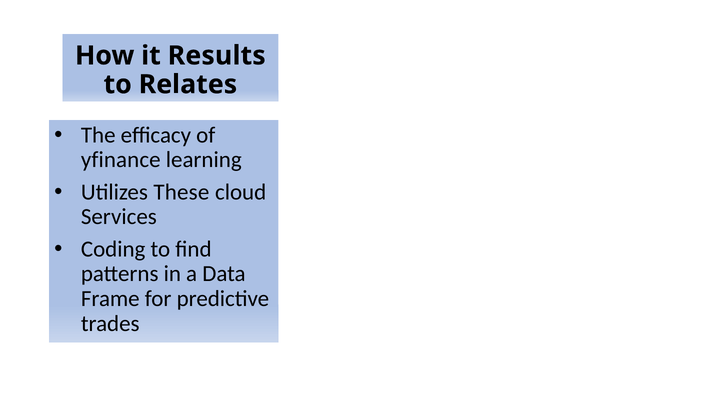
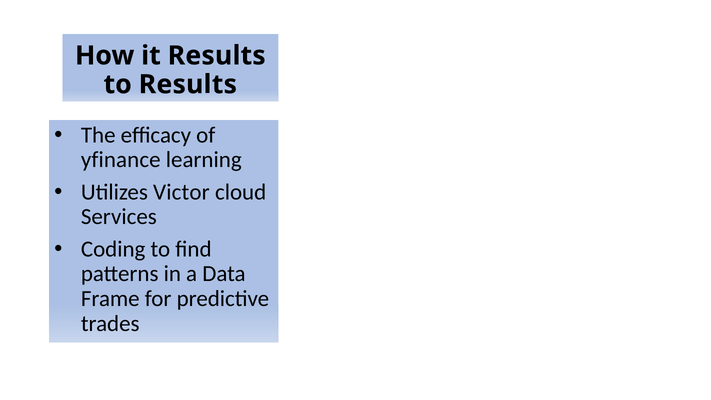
to Relates: Relates -> Results (188, 84)
These: These -> Victor (181, 192)
